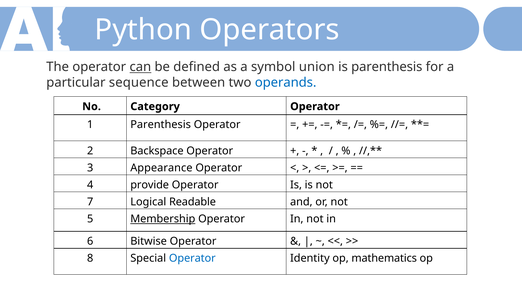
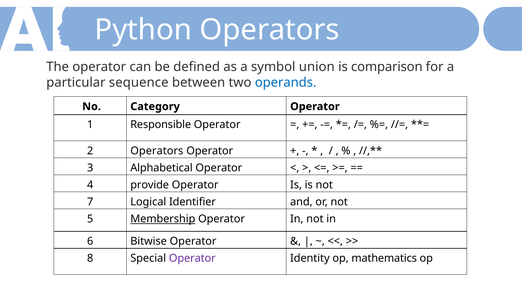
can underline: present -> none (140, 67)
is parenthesis: parenthesis -> comparison (387, 67)
1 Parenthesis: Parenthesis -> Responsible (161, 125)
2 Backspace: Backspace -> Operators (157, 151)
Appearance: Appearance -> Alphabetical (162, 168)
Readable: Readable -> Identifier (192, 202)
Operator colour: blue -> purple (192, 258)
